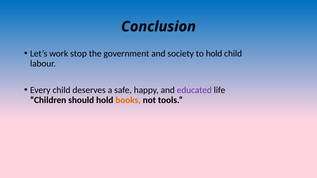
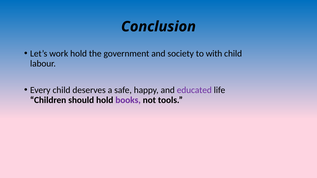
work stop: stop -> hold (79, 54)
to hold: hold -> with (214, 54)
books colour: orange -> purple (128, 100)
